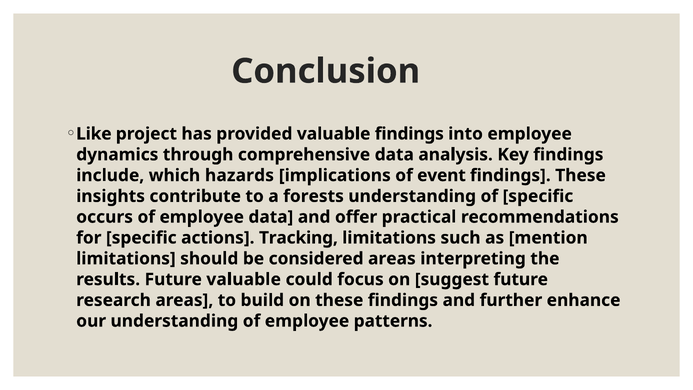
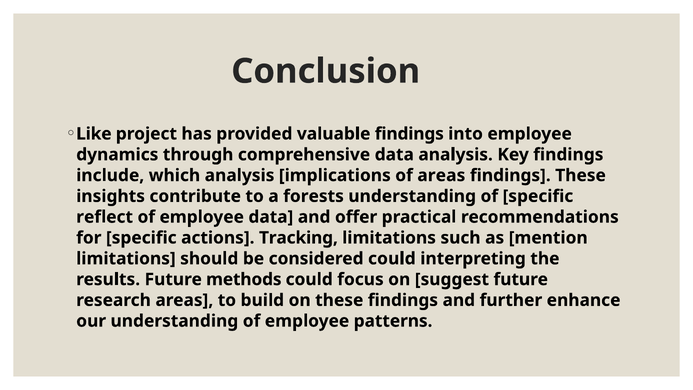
which hazards: hazards -> analysis (240, 175)
of event: event -> areas (441, 175)
occurs: occurs -> reflect (105, 217)
considered areas: areas -> could (392, 258)
Future valuable: valuable -> methods (244, 279)
